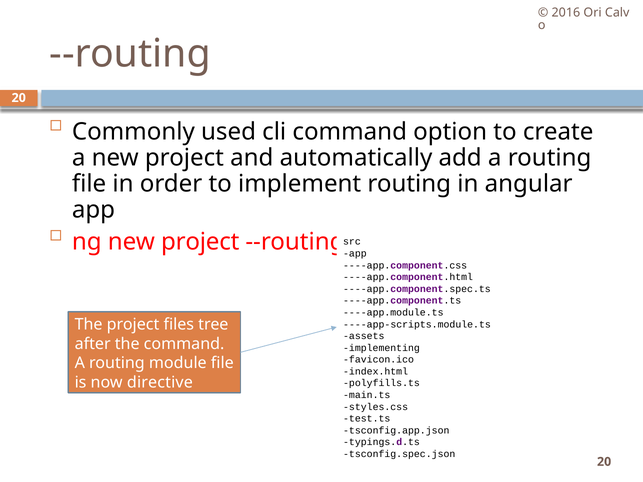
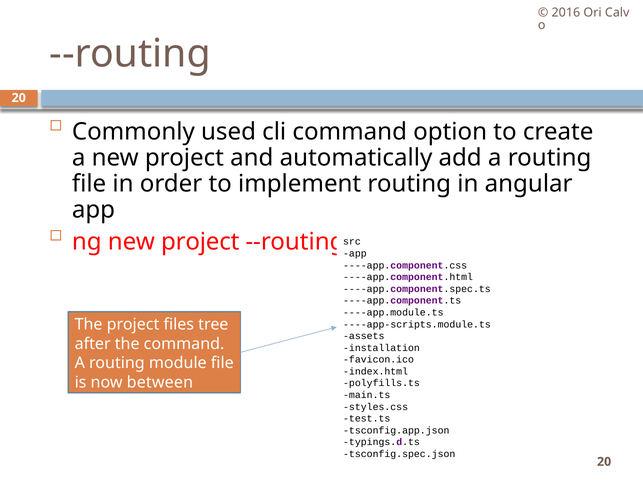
implementing: implementing -> installation (381, 348)
directive: directive -> between (160, 383)
